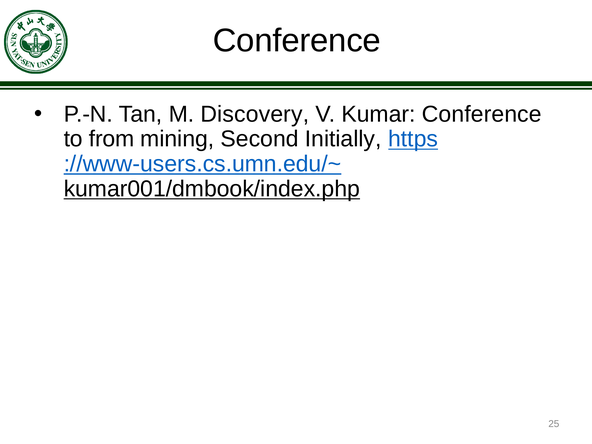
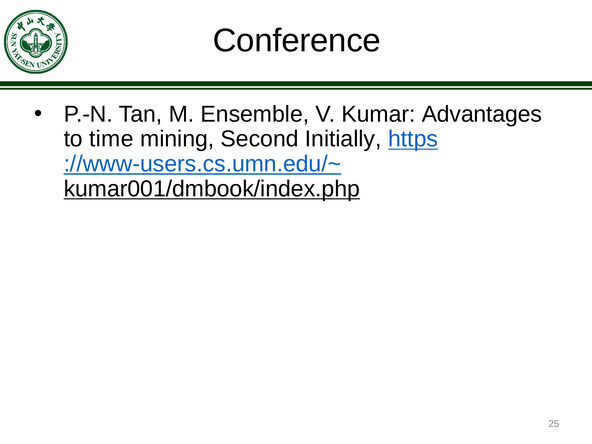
Discovery: Discovery -> Ensemble (255, 114)
Kumar Conference: Conference -> Advantages (482, 114)
from: from -> time (111, 139)
